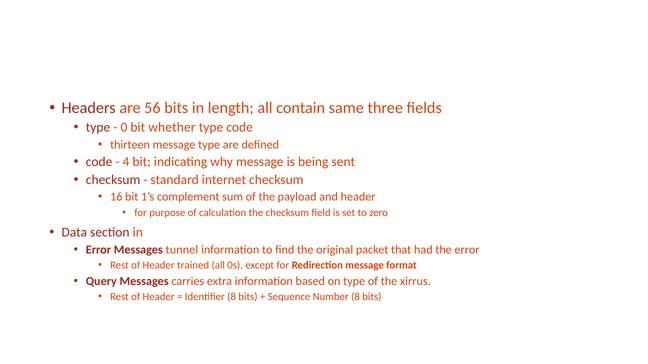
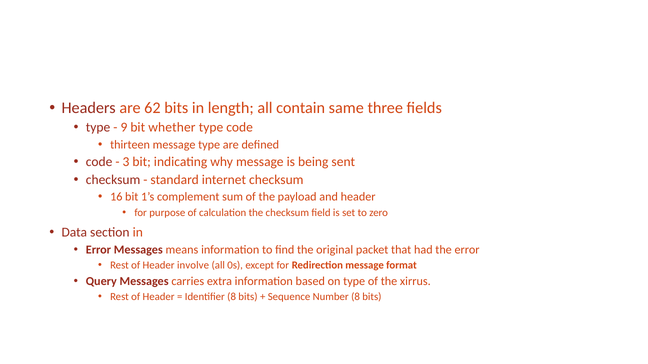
56: 56 -> 62 (152, 108)
0: 0 -> 9 (124, 128)
4: 4 -> 3 (126, 162)
tunnel: tunnel -> means (182, 250)
trained: trained -> involve (193, 266)
